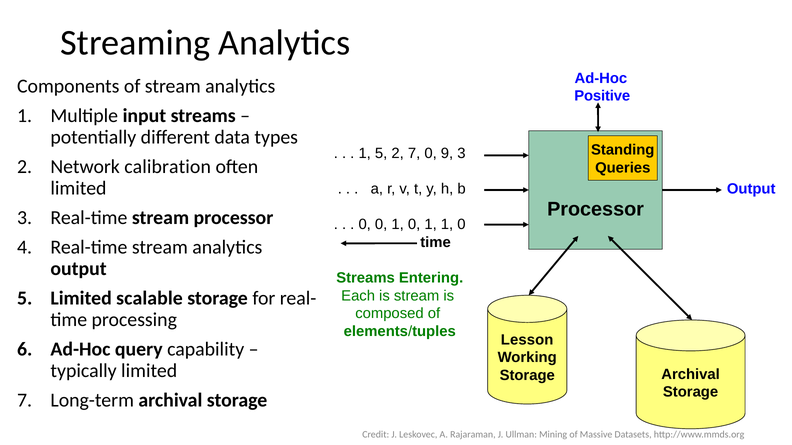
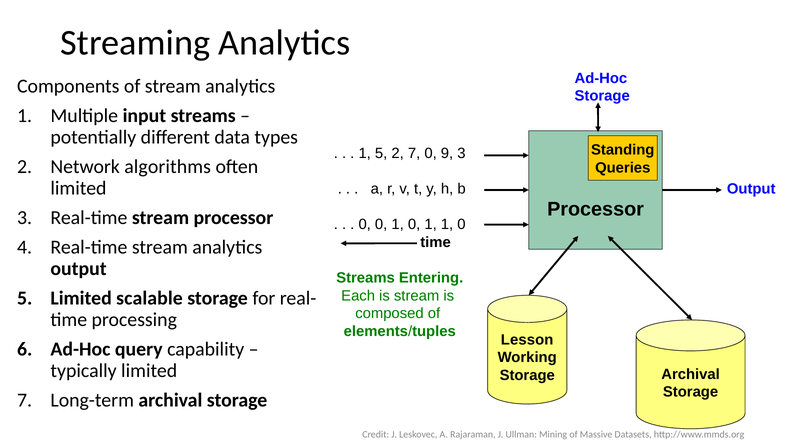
Positive: Positive -> Storage (602, 96)
calibration: calibration -> algorithms (168, 167)
